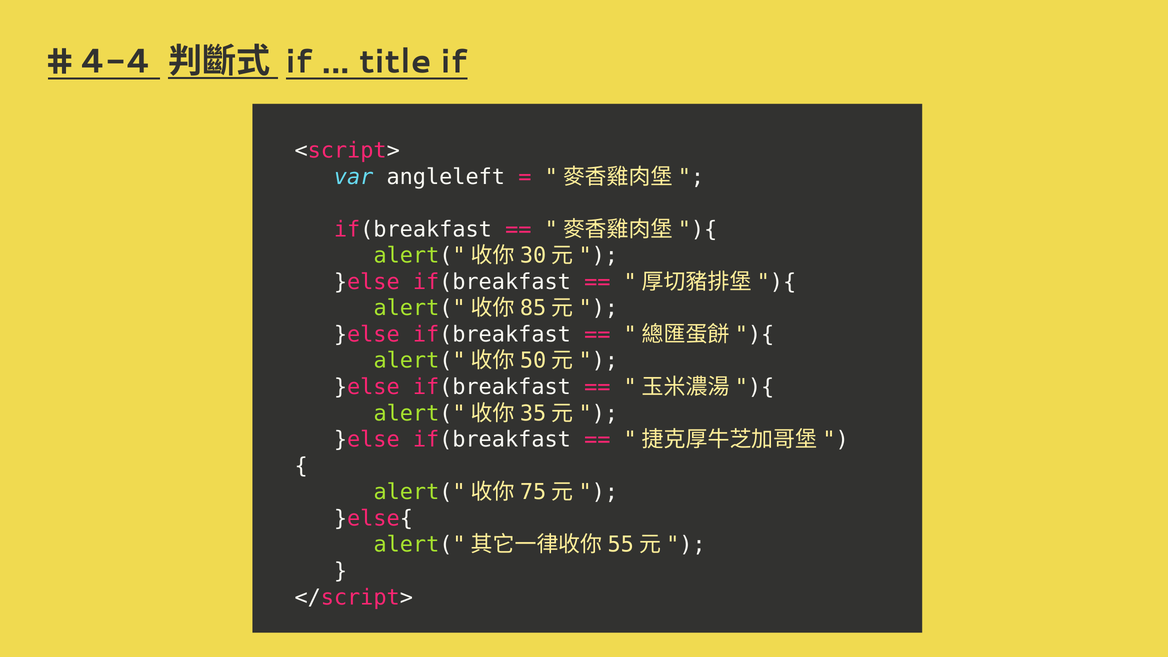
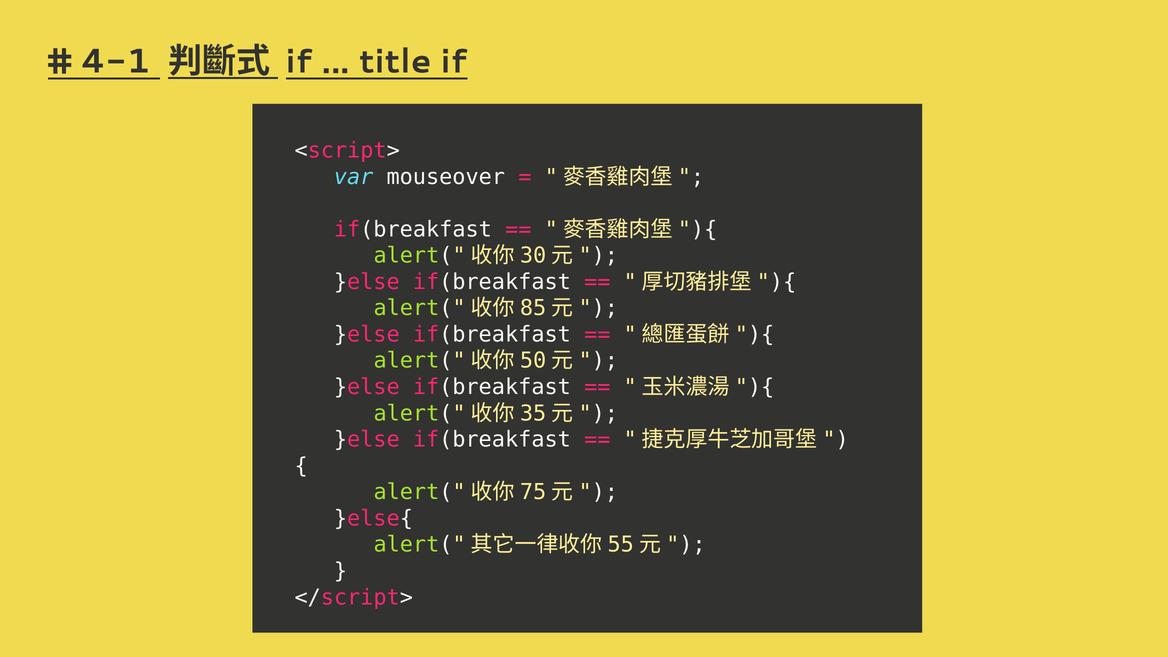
4-4: 4-4 -> 4-1 (116, 62)
angleleft: angleleft -> mouseover (446, 177)
